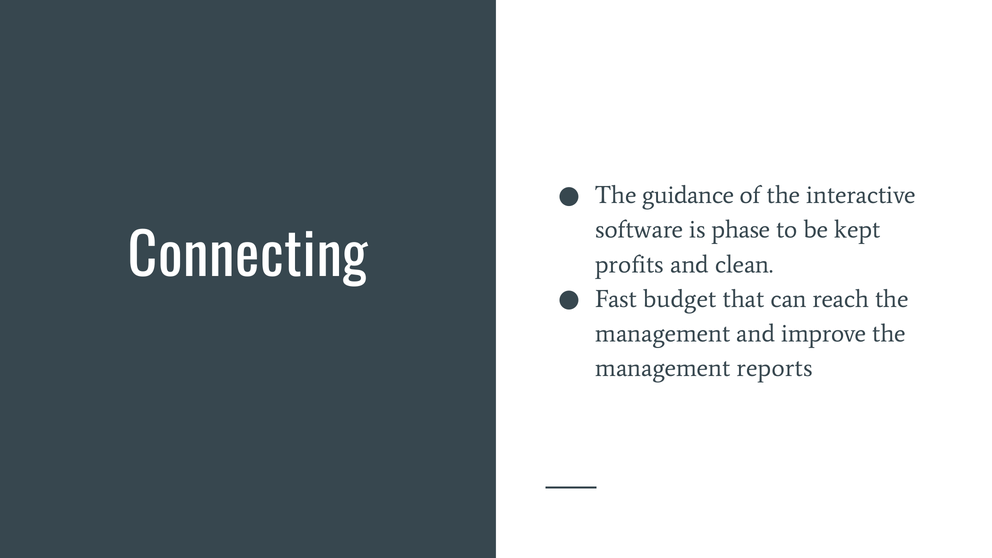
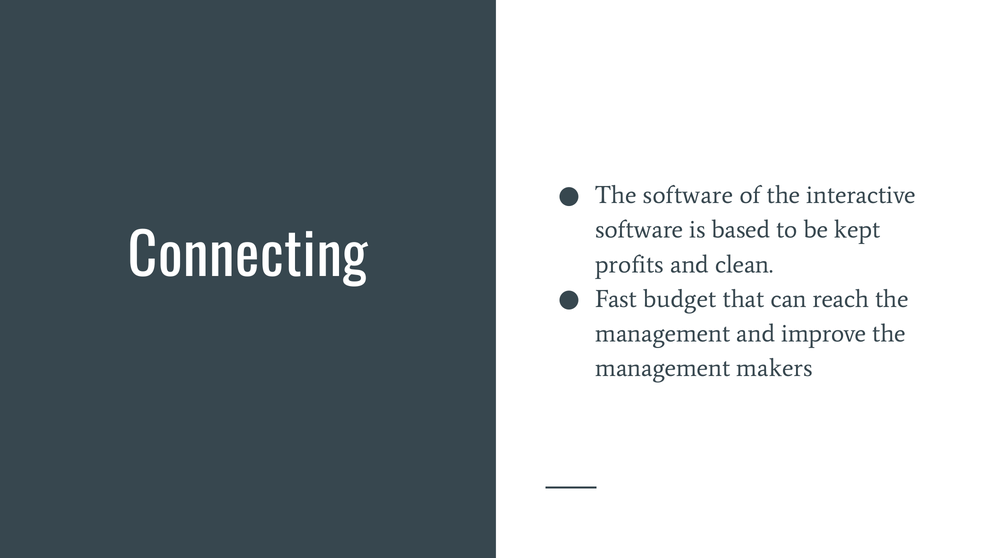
The guidance: guidance -> software (688, 195)
phase: phase -> based (741, 230)
reports: reports -> makers (775, 368)
